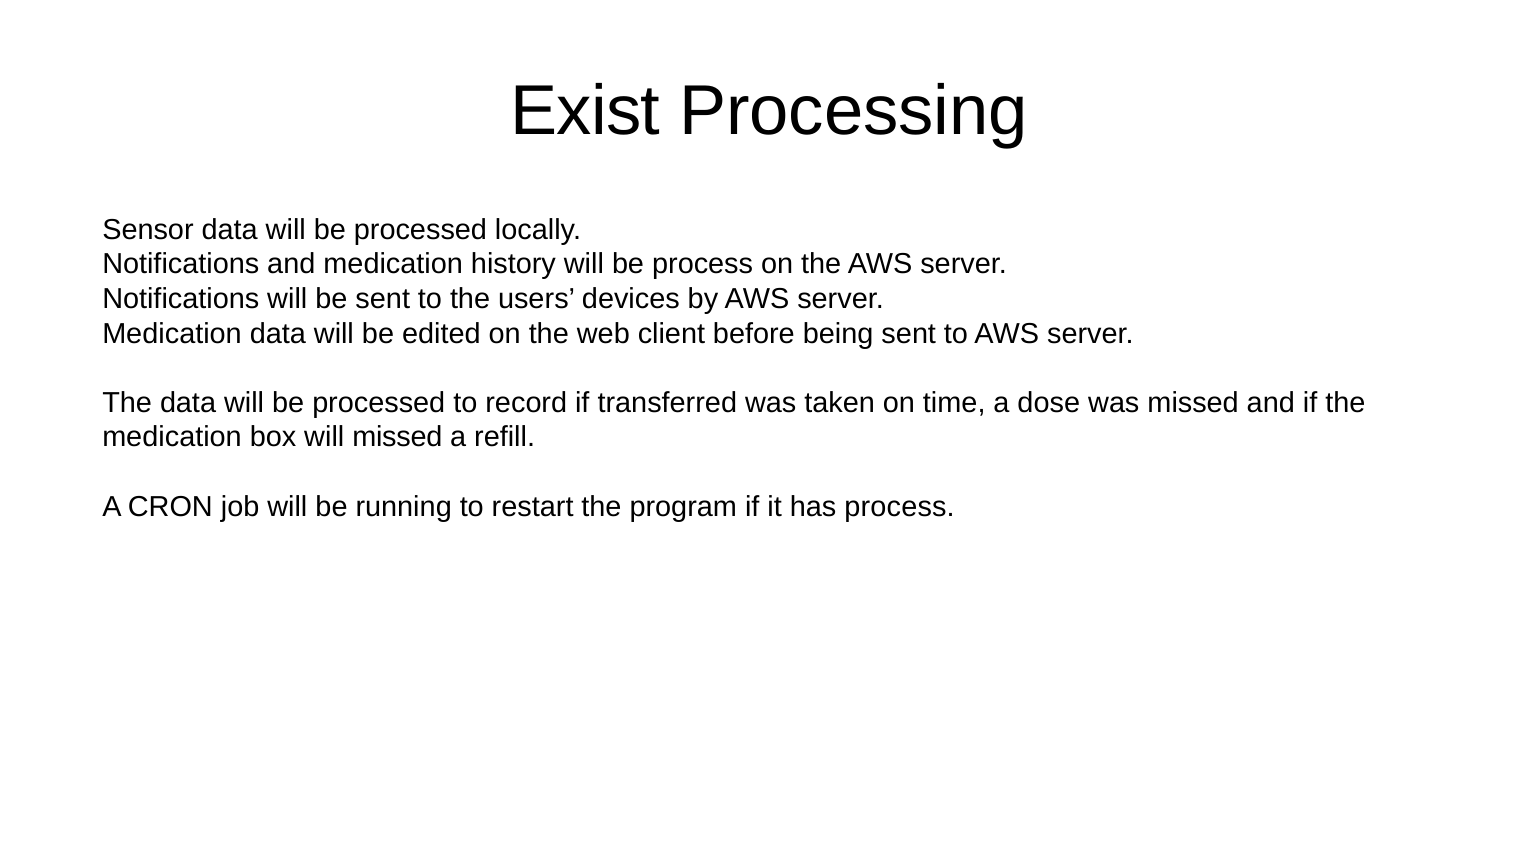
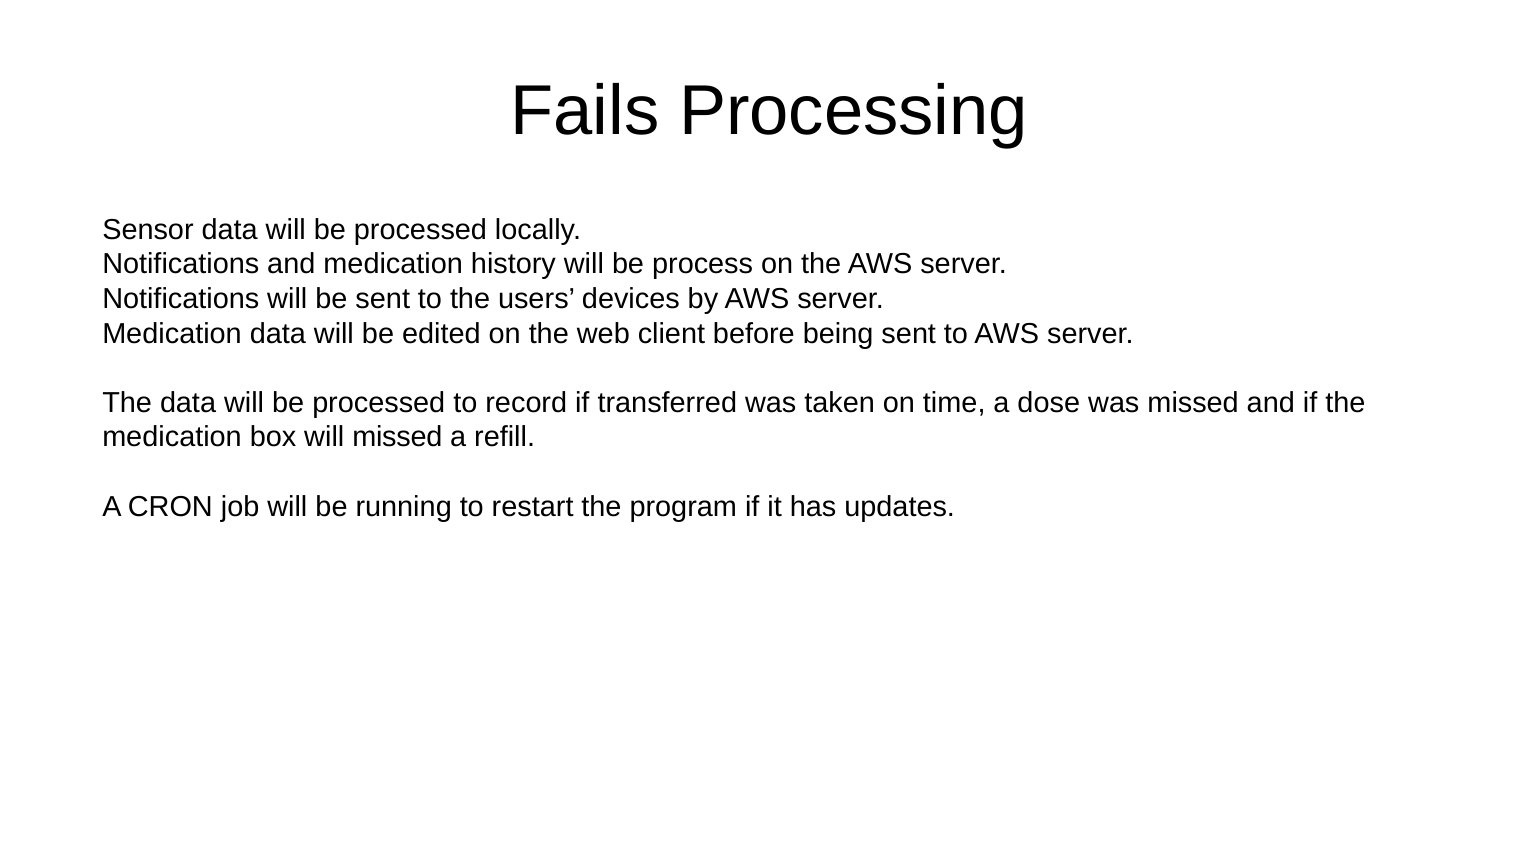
Exist: Exist -> Fails (585, 112)
has process: process -> updates (900, 507)
